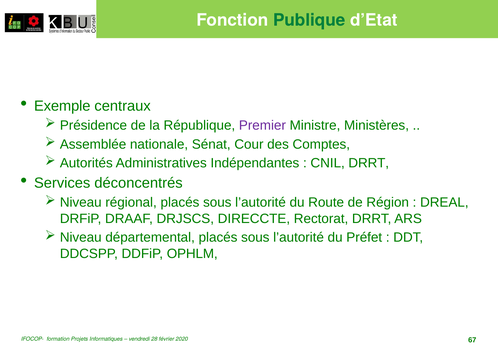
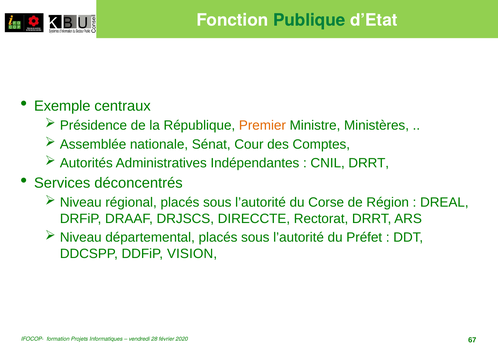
Premier colour: purple -> orange (262, 125)
Route: Route -> Corse (326, 203)
OPHLM: OPHLM -> VISION (192, 254)
